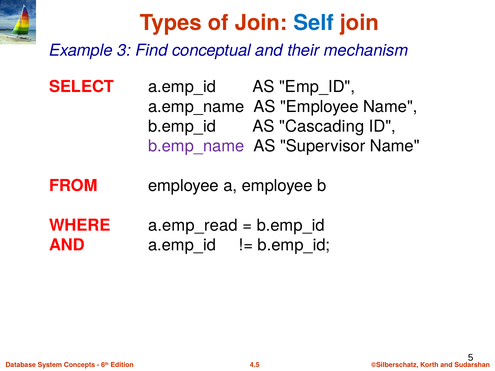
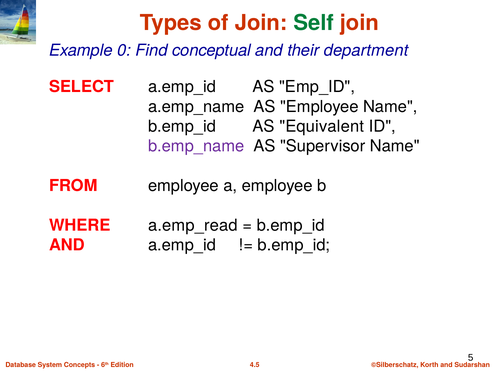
Self colour: blue -> green (314, 23)
3: 3 -> 0 (124, 51)
mechanism: mechanism -> department (366, 51)
Cascading: Cascading -> Equivalent (322, 126)
